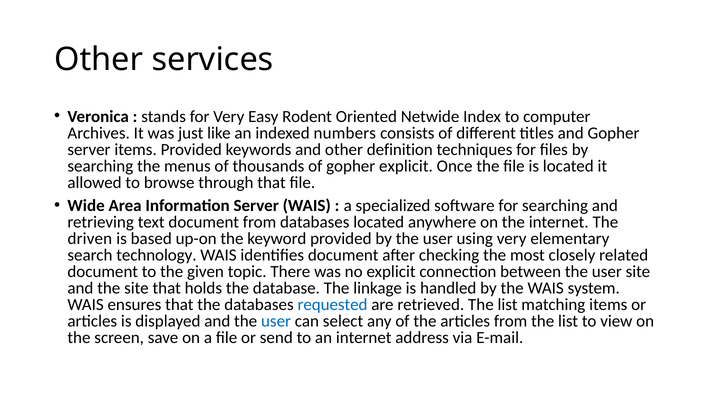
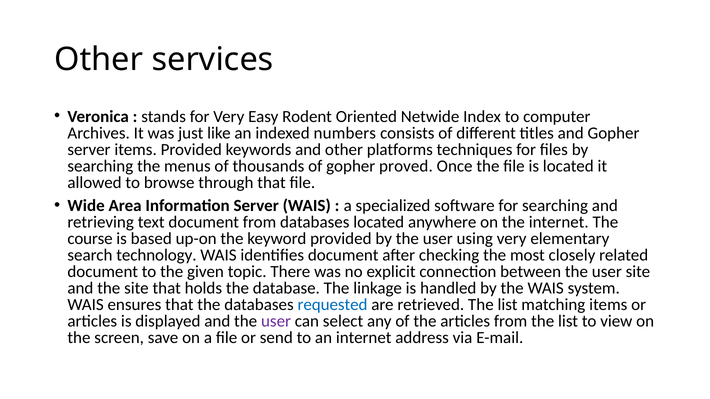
definition: definition -> platforms (400, 150)
gopher explicit: explicit -> proved (406, 166)
driven: driven -> course (90, 239)
user colour: blue -> purple (276, 321)
